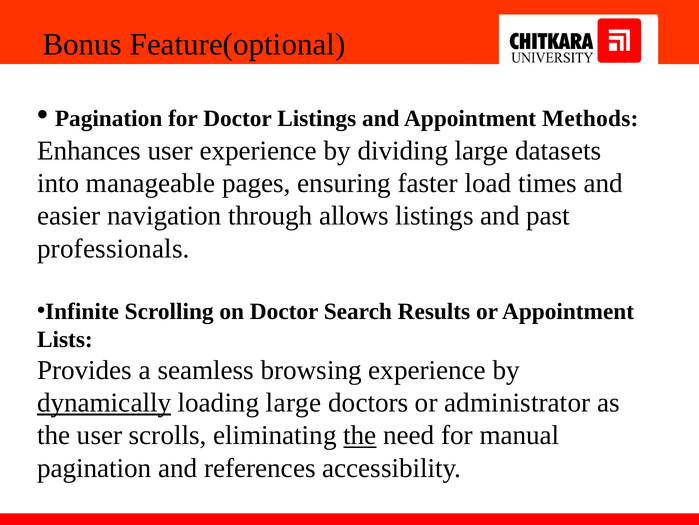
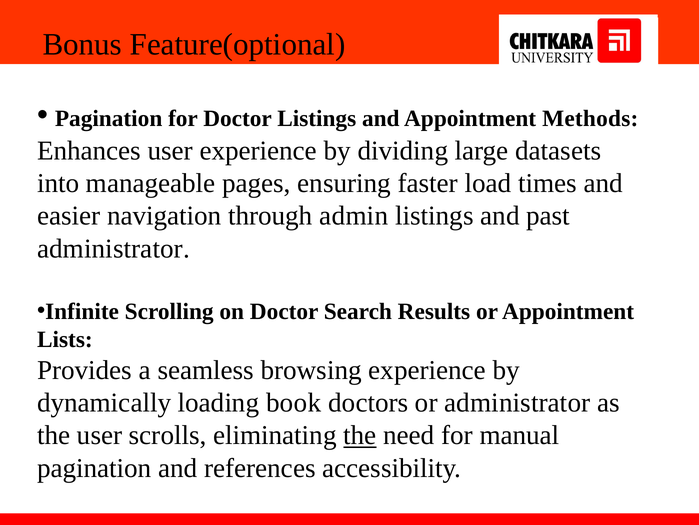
allows: allows -> admin (354, 216)
professionals: professionals -> administrator (113, 248)
dynamically underline: present -> none (104, 402)
loading large: large -> book (294, 402)
